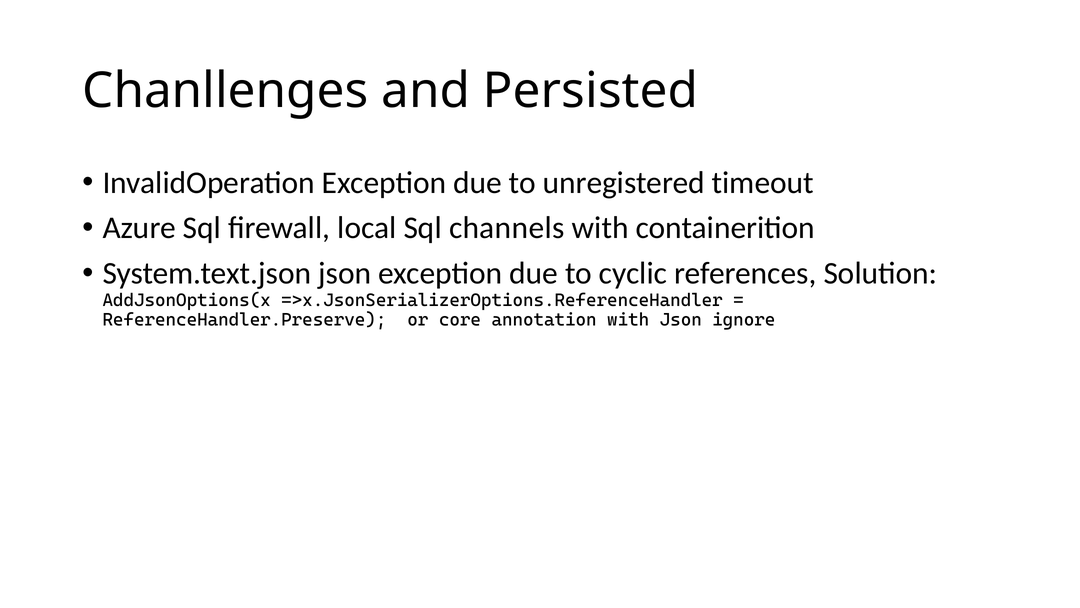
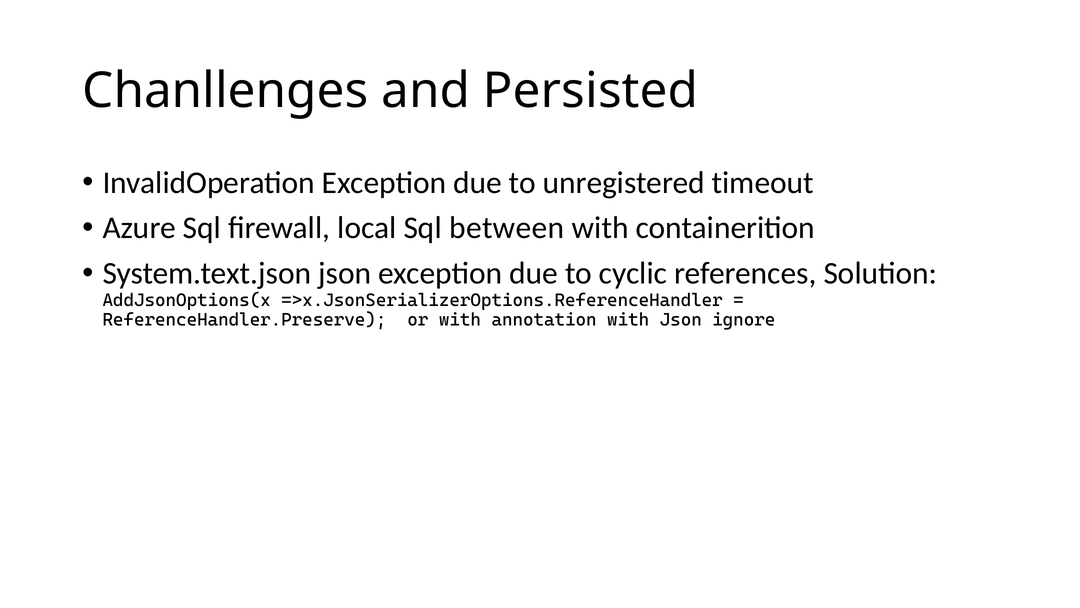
channels: channels -> between (507, 228)
or core: core -> with (460, 319)
